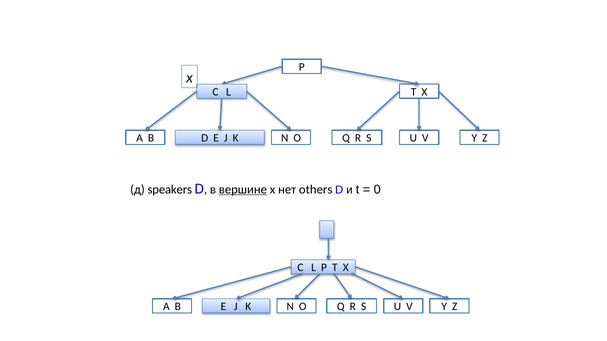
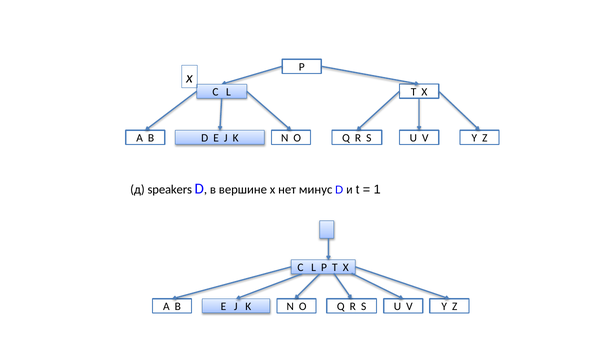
вершине underline: present -> none (243, 190)
others: others -> минус (316, 190)
0: 0 -> 1 (377, 190)
